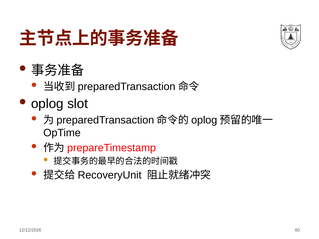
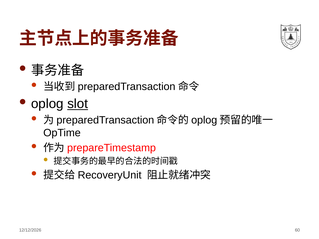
slot underline: none -> present (78, 104)
